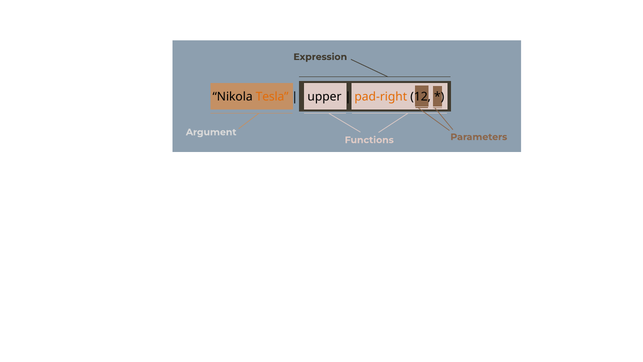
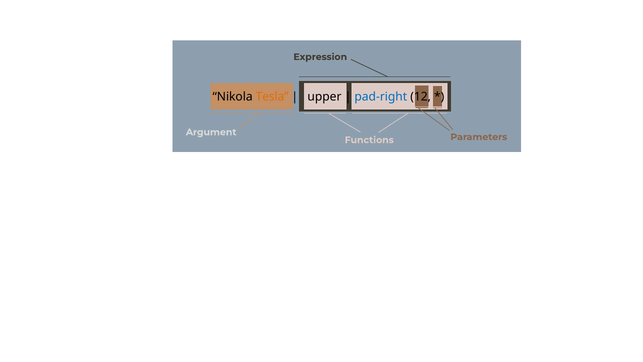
pad-right colour: orange -> blue (381, 97)
